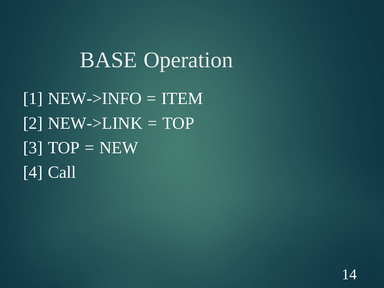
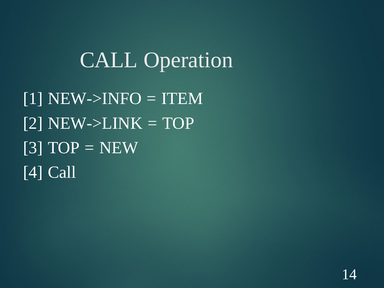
BASE: BASE -> CALL (109, 60)
